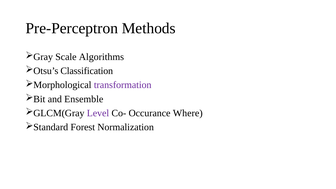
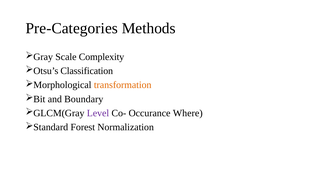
Pre-Perceptron: Pre-Perceptron -> Pre-Categories (72, 28)
Algorithms: Algorithms -> Complexity (102, 57)
transformation colour: purple -> orange (123, 85)
Ensemble: Ensemble -> Boundary (84, 99)
